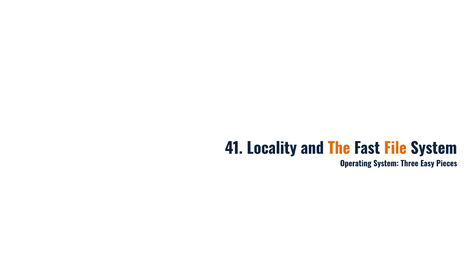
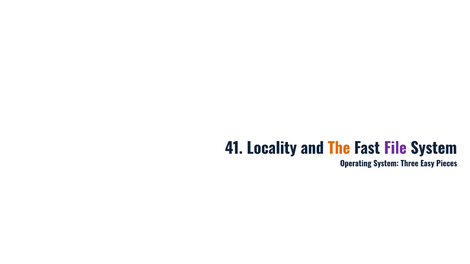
File colour: orange -> purple (395, 149)
